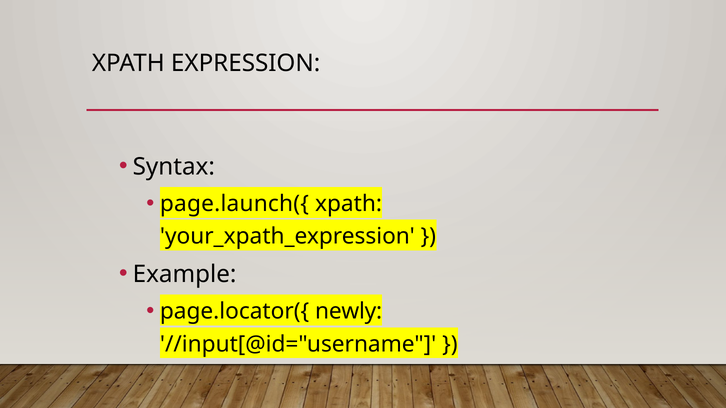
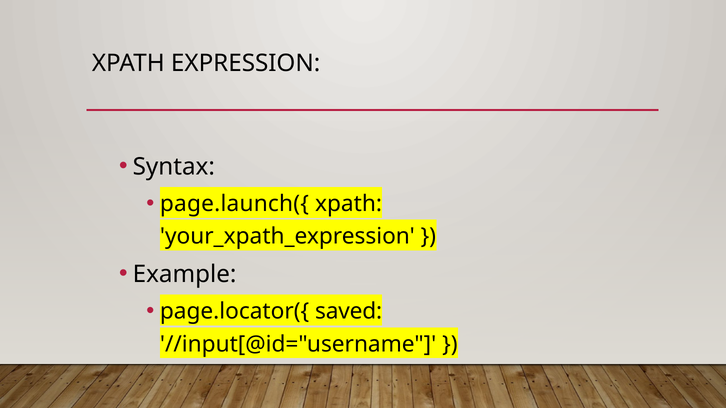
newly: newly -> saved (349, 312)
